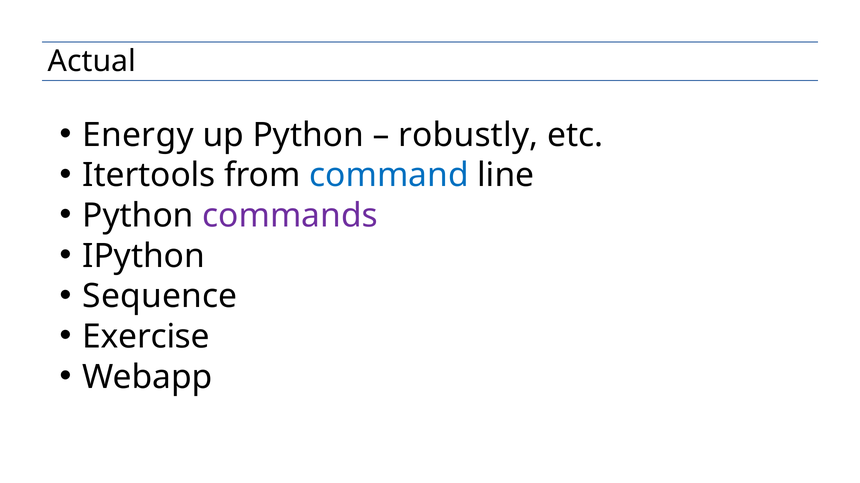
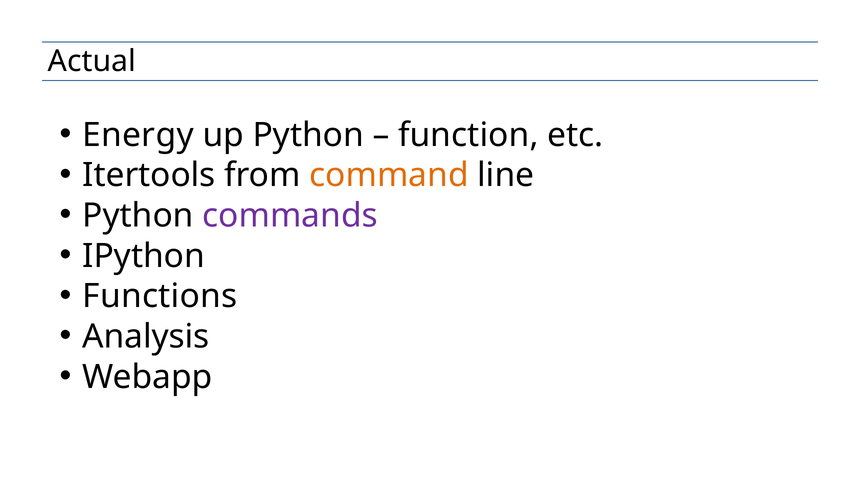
robustly: robustly -> function (468, 135)
command colour: blue -> orange (389, 175)
Sequence: Sequence -> Functions (160, 296)
Exercise: Exercise -> Analysis (146, 337)
